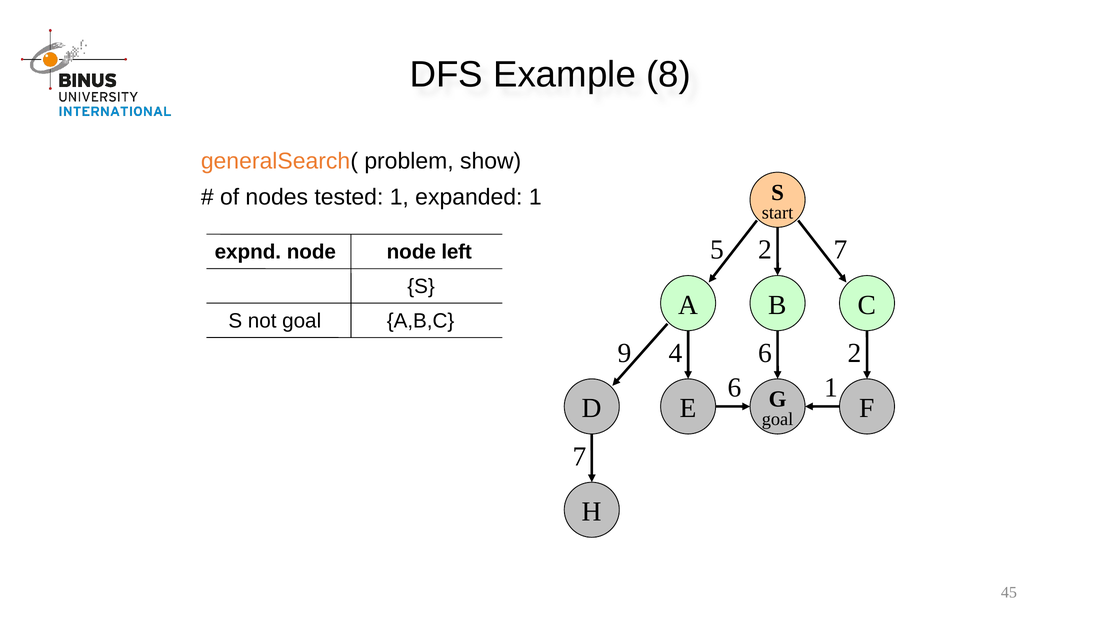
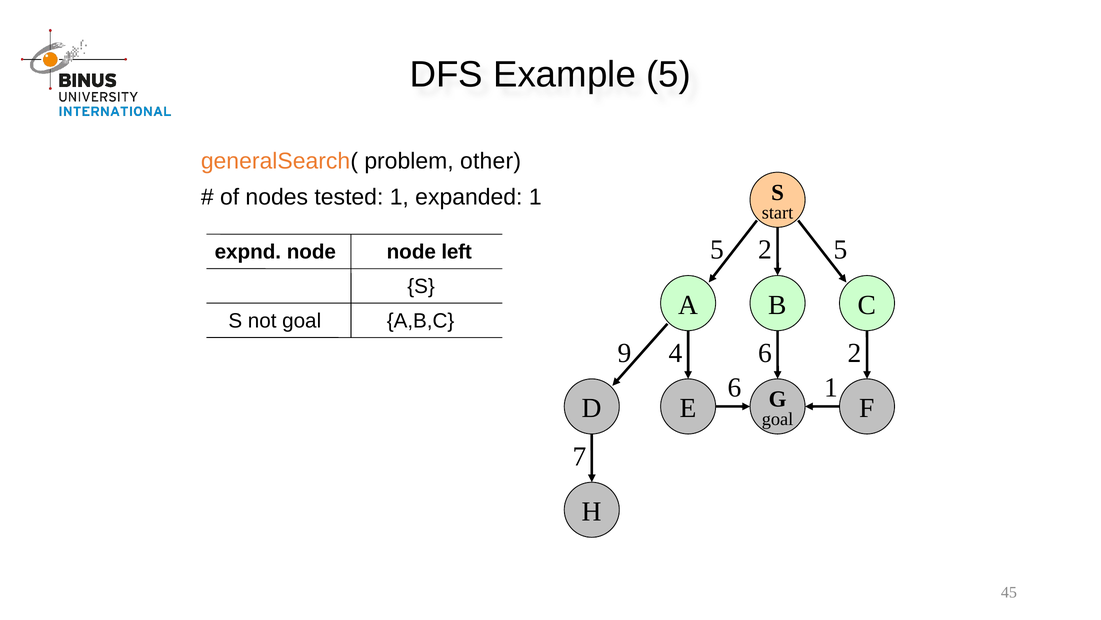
Example 8: 8 -> 5 (669, 75)
show: show -> other (491, 161)
5 2 7: 7 -> 5 (841, 250)
